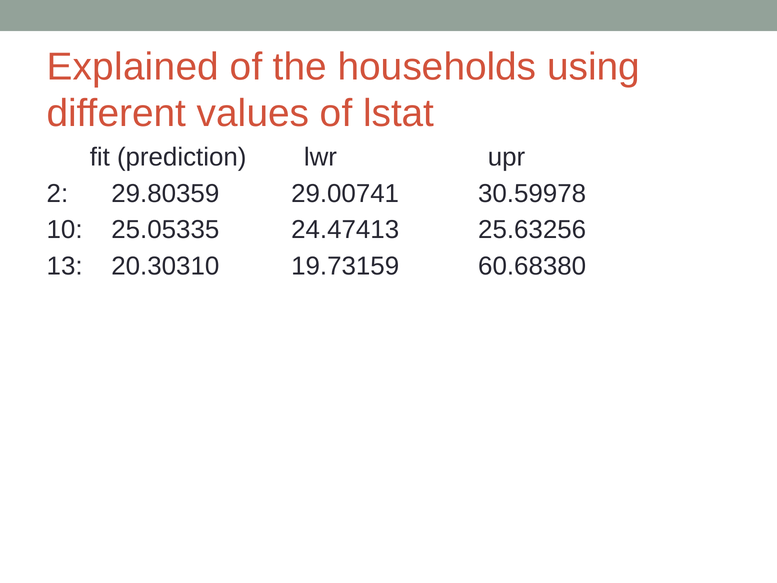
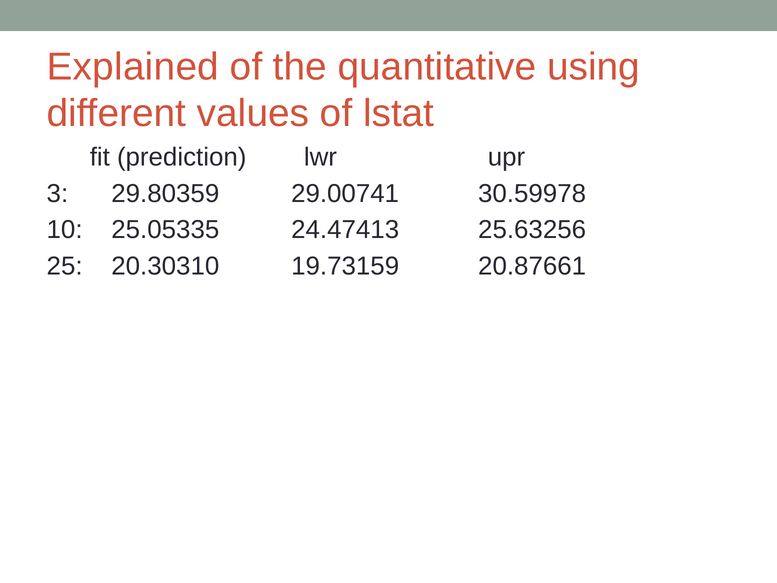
households: households -> quantitative (437, 67)
2: 2 -> 3 (57, 193)
13: 13 -> 25 (65, 266)
60.68380: 60.68380 -> 20.87661 (532, 266)
